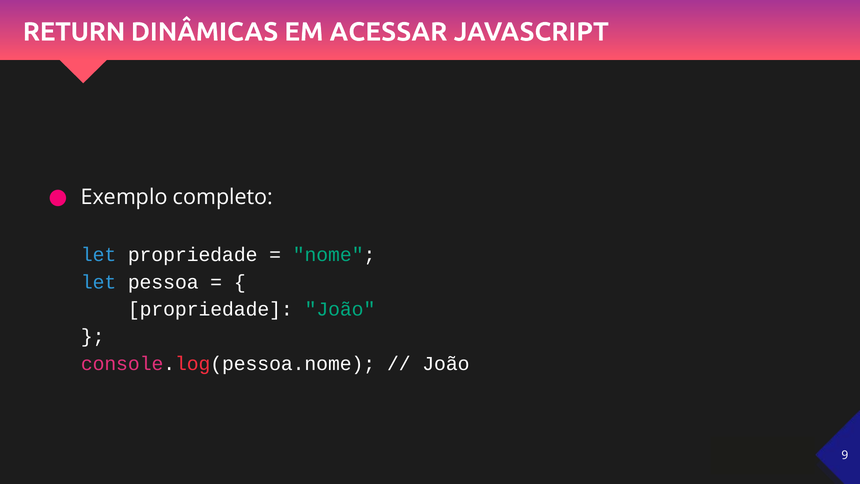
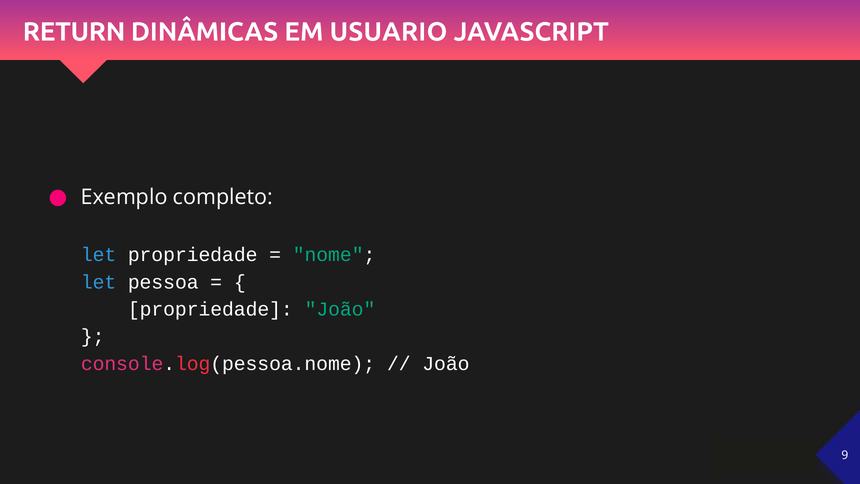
ACESSAR: ACESSAR -> USUARIO (388, 32)
